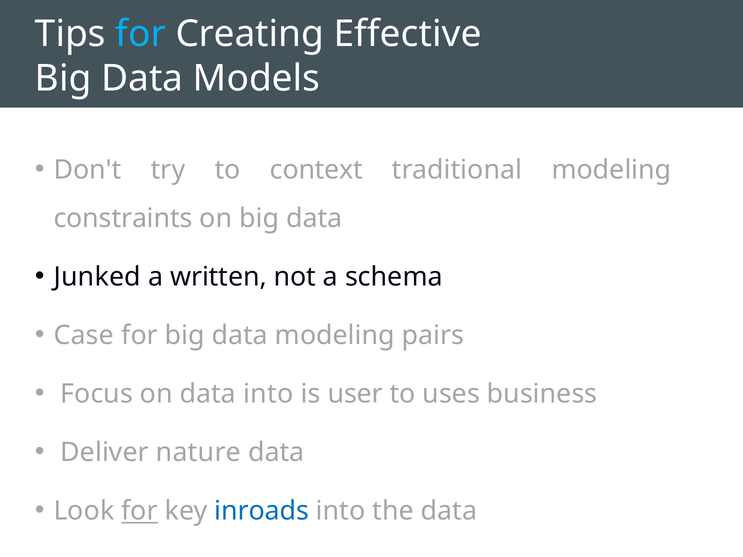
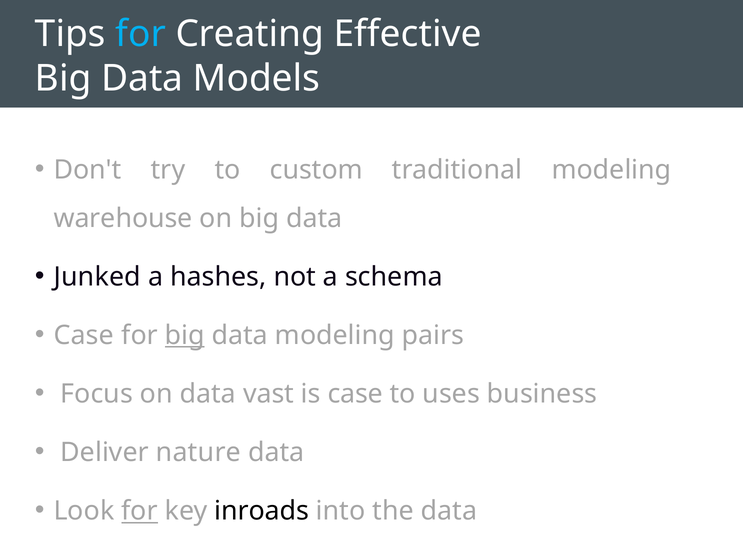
context: context -> custom (316, 170)
constraints: constraints -> warehouse (123, 218)
written: written -> hashes (218, 277)
big underline: none -> present (185, 336)
data into: into -> vast (269, 394)
is user: user -> case (355, 394)
inroads colour: blue -> black (262, 511)
